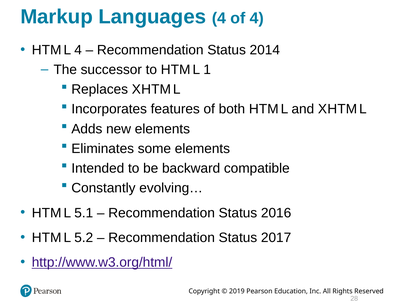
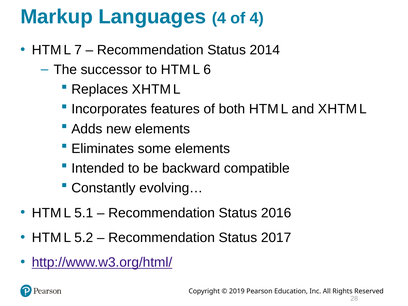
L 4: 4 -> 7 (78, 50)
1: 1 -> 6 (207, 70)
